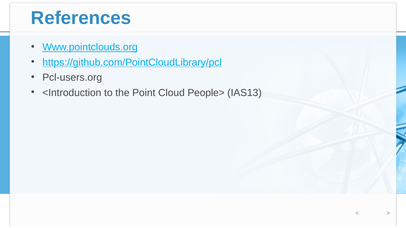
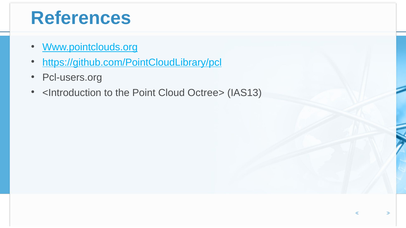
People>: People> -> Octree> (206, 93)
